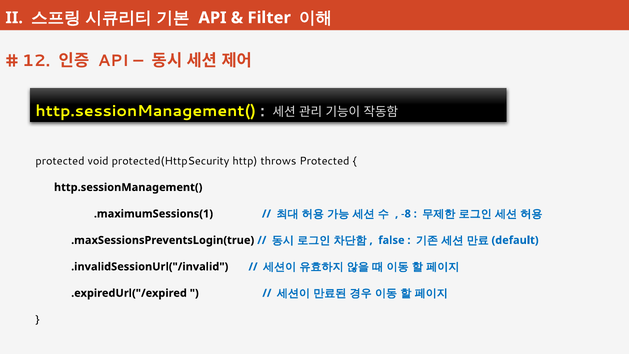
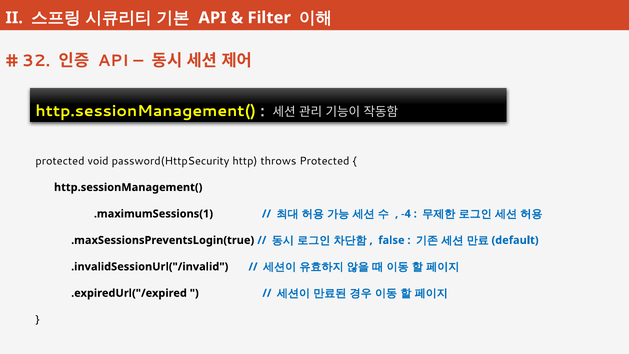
12: 12 -> 32 (36, 61)
protected(HttpSecurity: protected(HttpSecurity -> password(HttpSecurity (171, 161)
-8: -8 -> -4 (406, 214)
